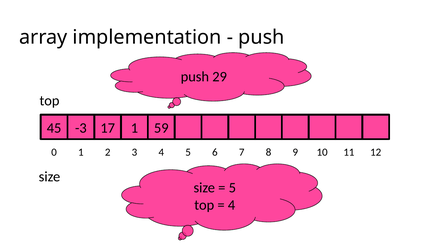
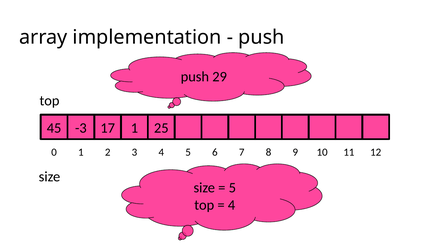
59: 59 -> 25 (161, 128)
